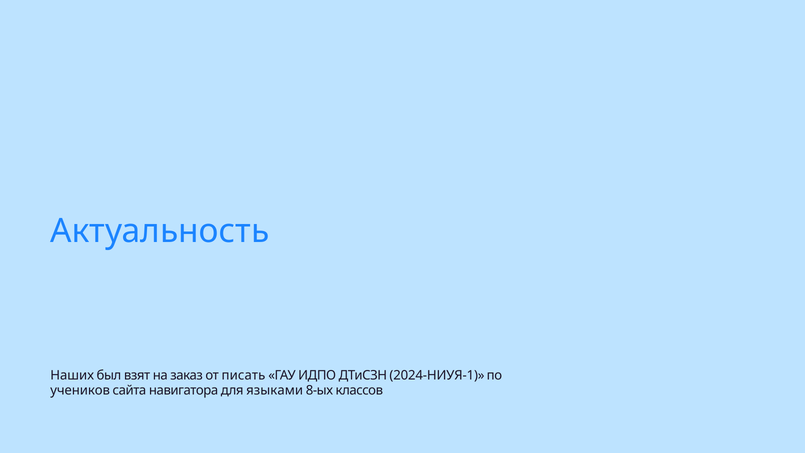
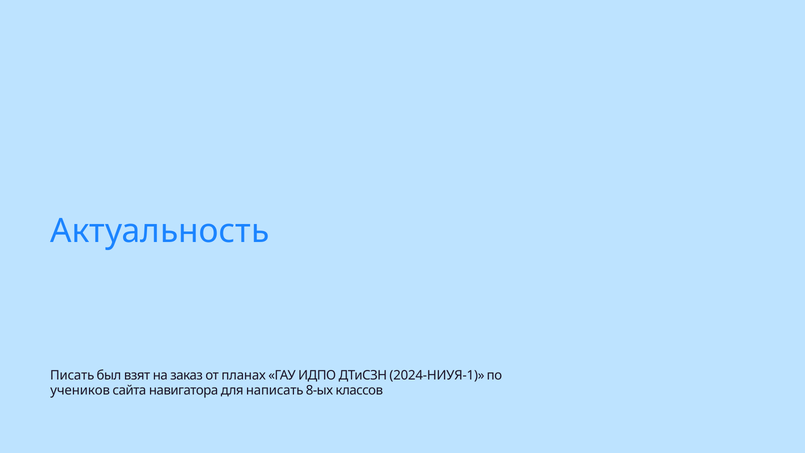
Наших: Наших -> Писать (72, 375)
писать: писать -> планах (244, 375)
языками: языками -> написать (275, 390)
